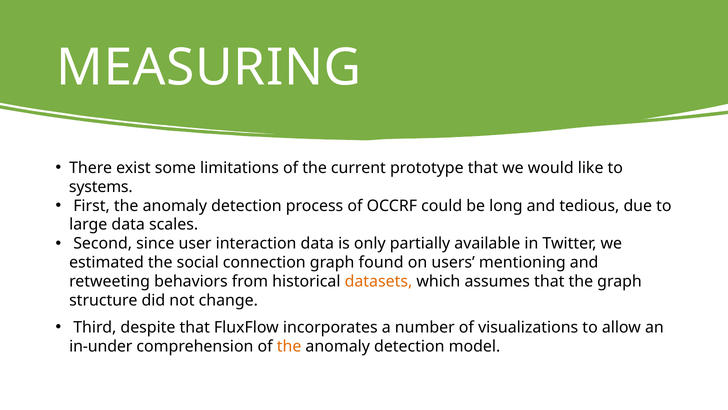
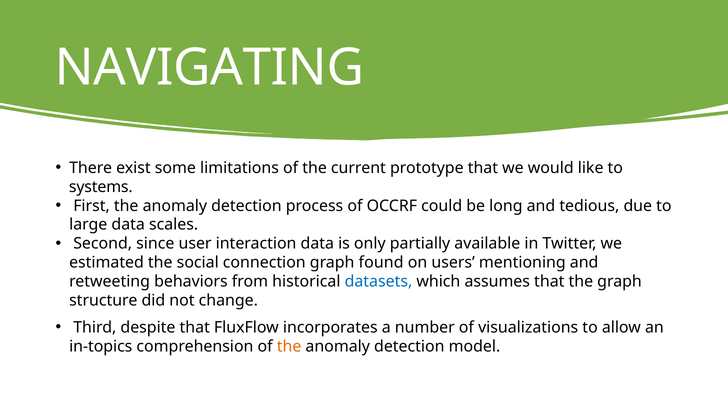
MEASURING: MEASURING -> NAVIGATING (209, 68)
datasets colour: orange -> blue (378, 281)
in-under: in-under -> in-topics (101, 346)
